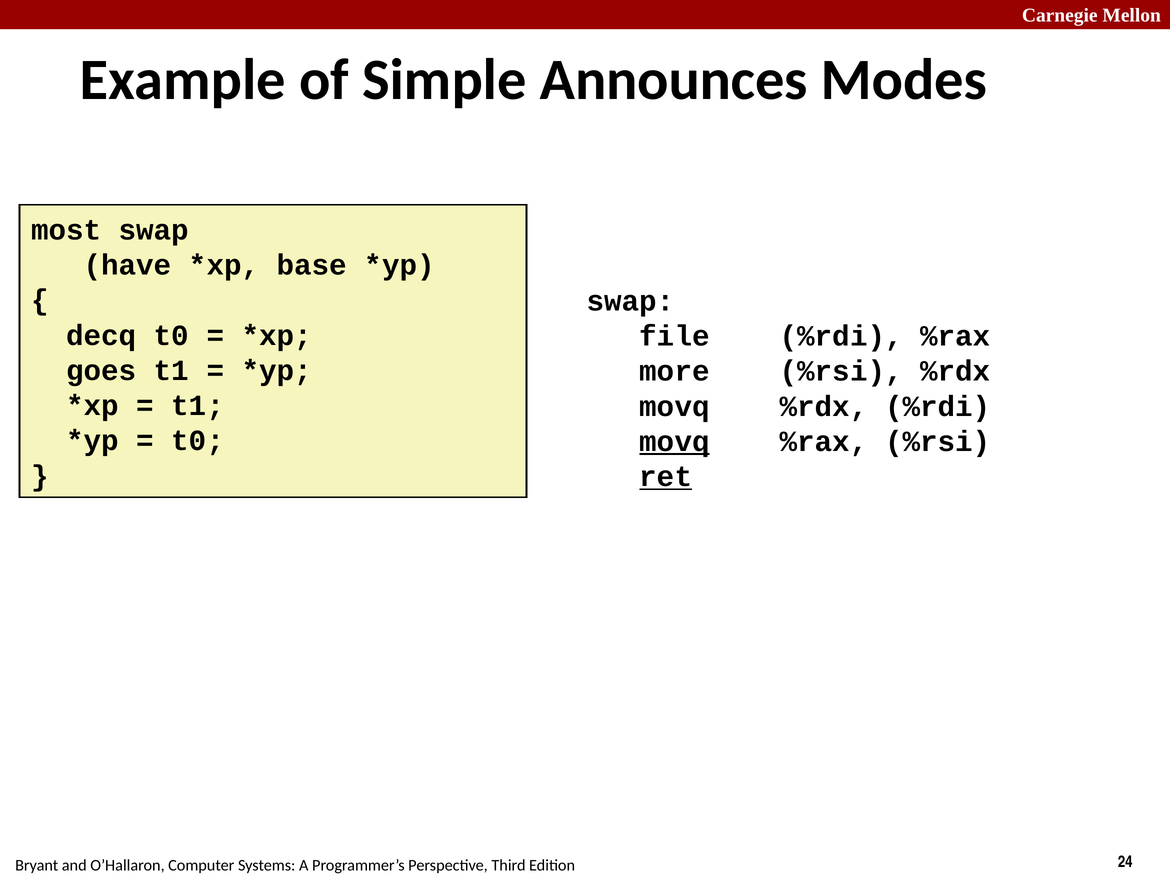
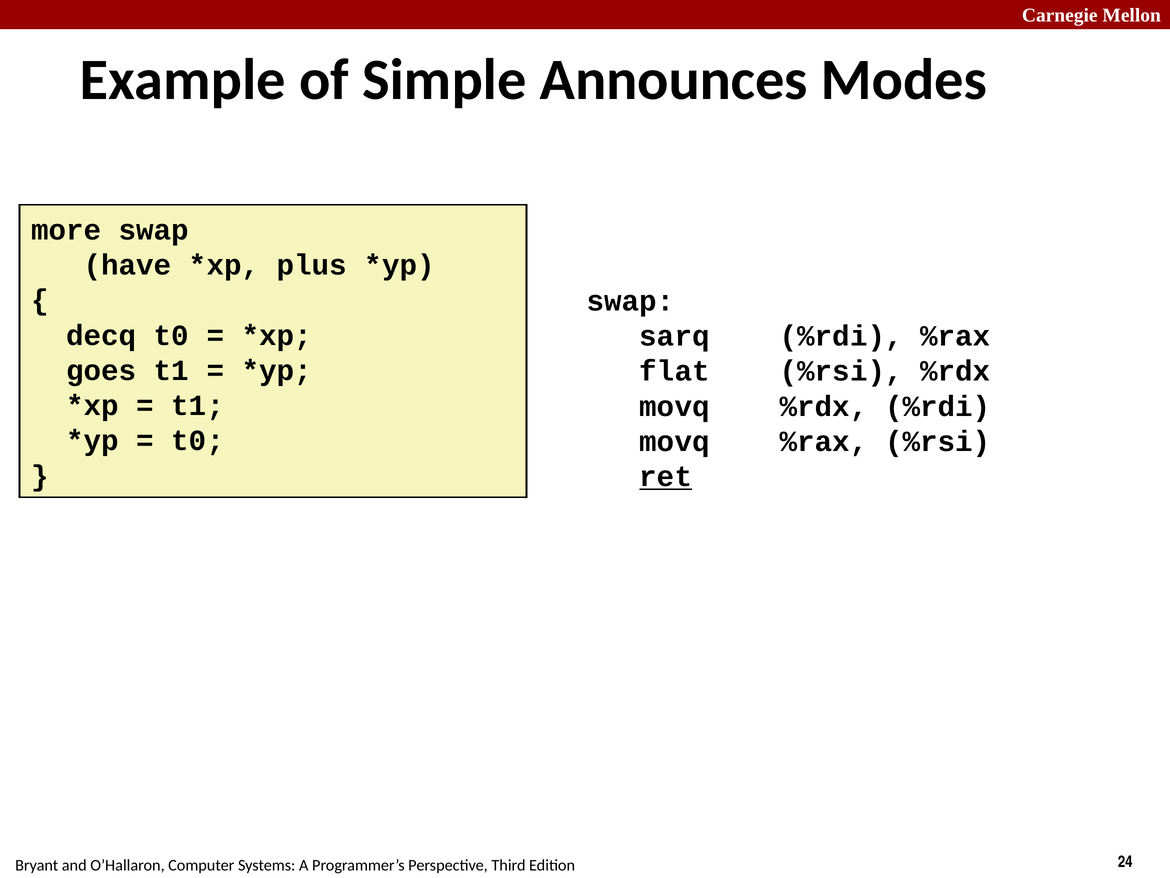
most: most -> more (66, 230)
base: base -> plus (312, 265)
file: file -> sarq (675, 336)
more: more -> flat (675, 371)
movq underline: present -> none (675, 441)
